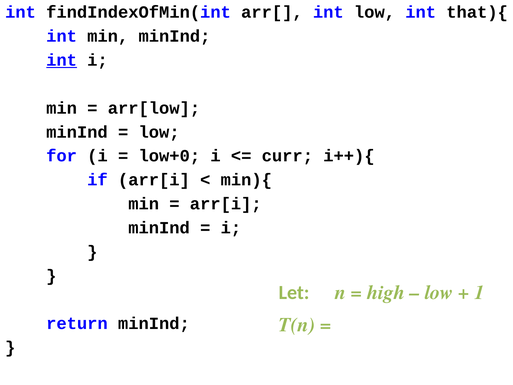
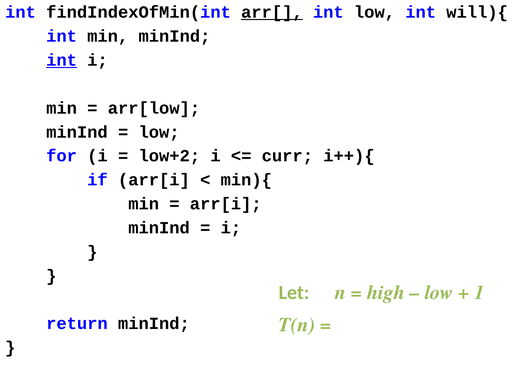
arr[ underline: none -> present (272, 12)
that){: that){ -> will){ (477, 12)
low+0: low+0 -> low+2 (169, 156)
